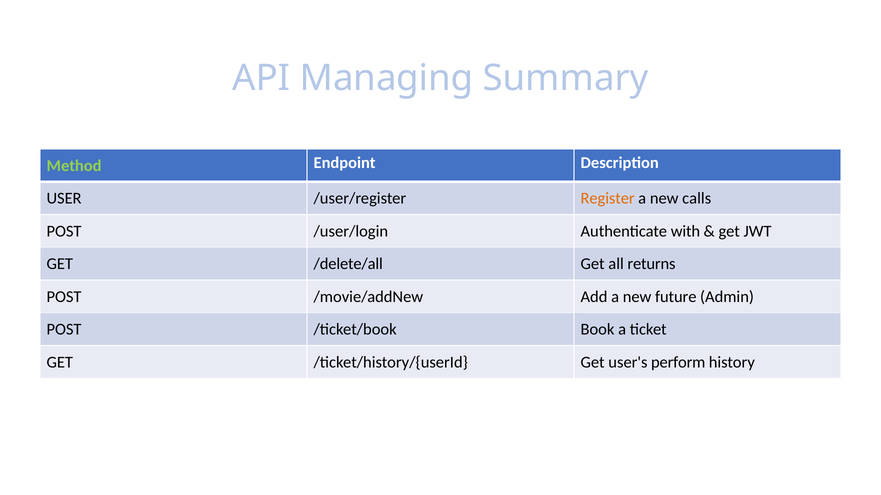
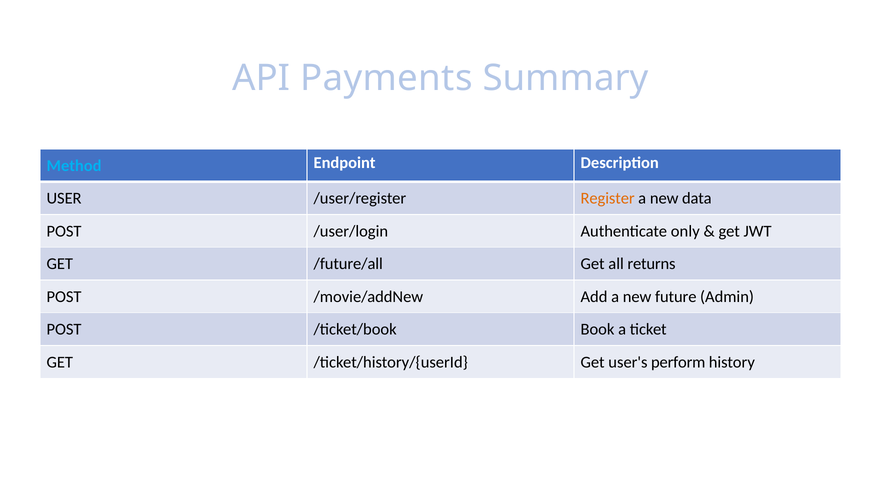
Managing: Managing -> Payments (386, 78)
Method colour: light green -> light blue (74, 166)
calls: calls -> data (697, 199)
with: with -> only (685, 231)
/delete/all: /delete/all -> /future/all (348, 264)
